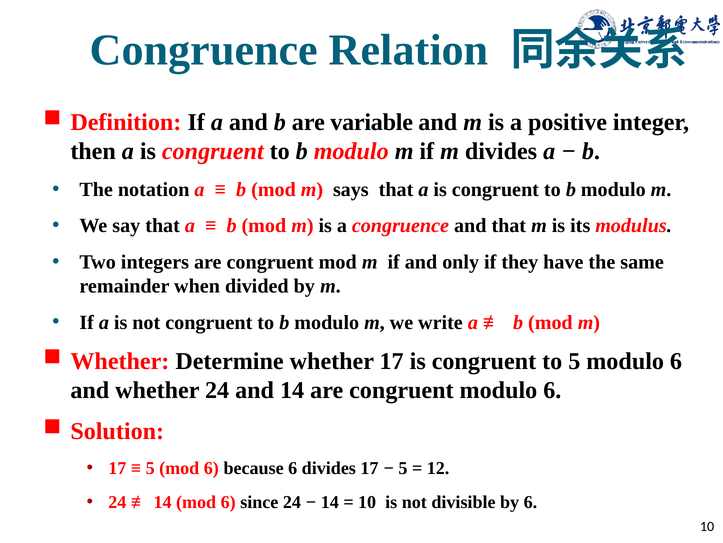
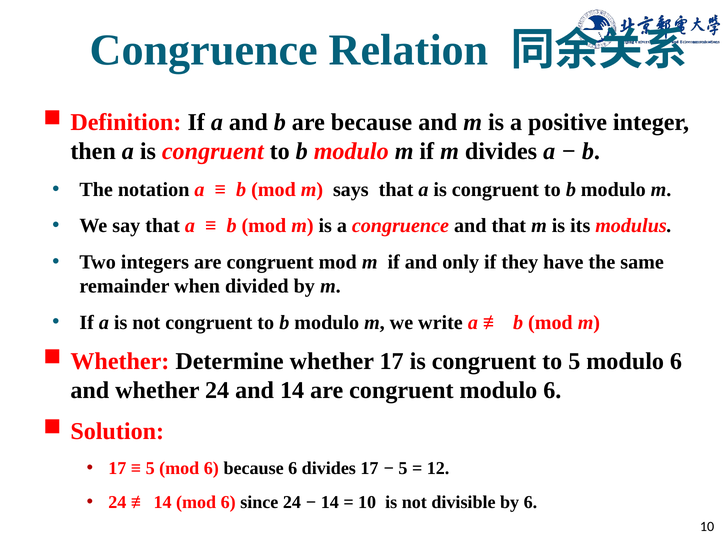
are variable: variable -> because (371, 122)
